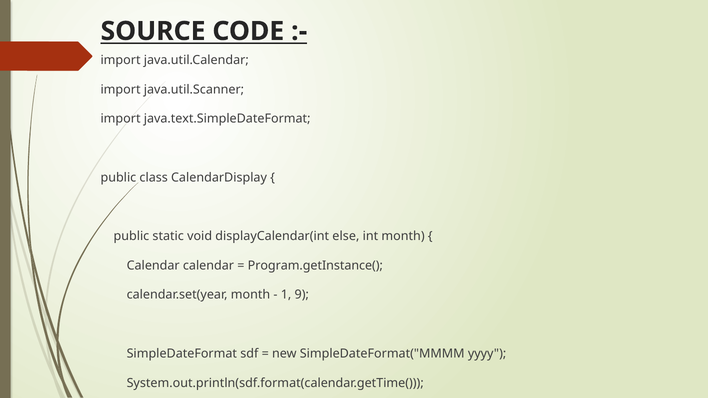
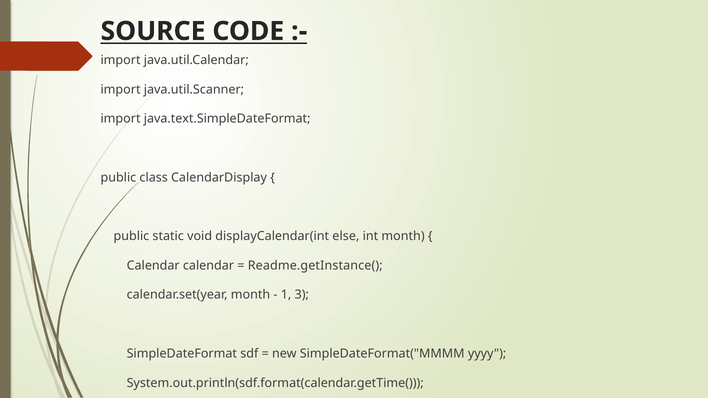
Program.getInstance(: Program.getInstance( -> Readme.getInstance( (315, 266)
9: 9 -> 3 (302, 295)
